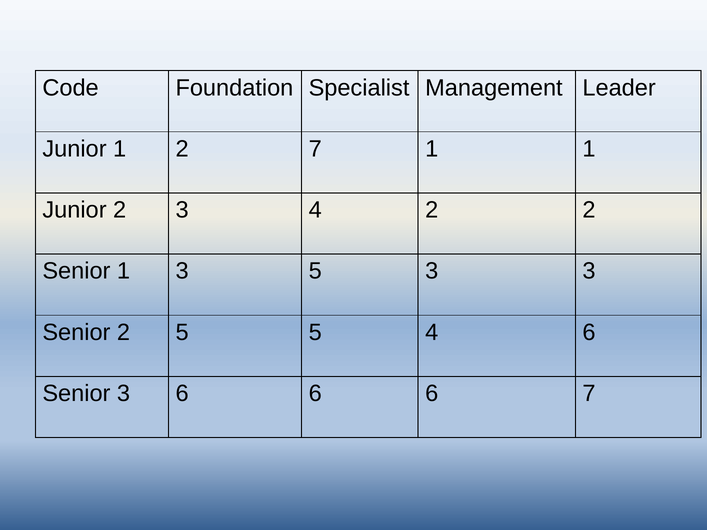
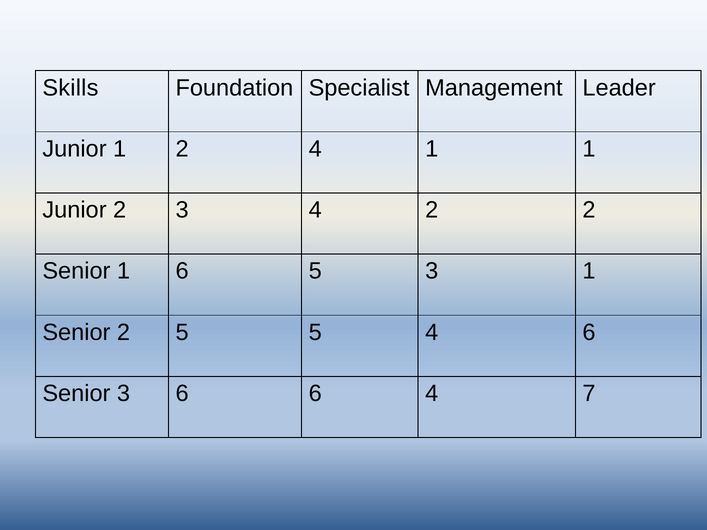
Code: Code -> Skills (70, 88)
2 7: 7 -> 4 (315, 149)
1 3: 3 -> 6 (182, 271)
3 3: 3 -> 1 (589, 271)
6 6 6: 6 -> 4 (432, 394)
